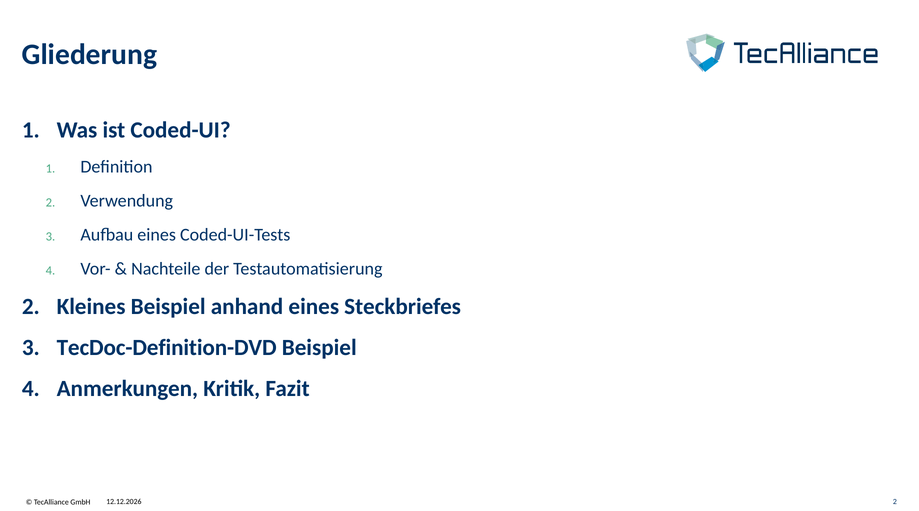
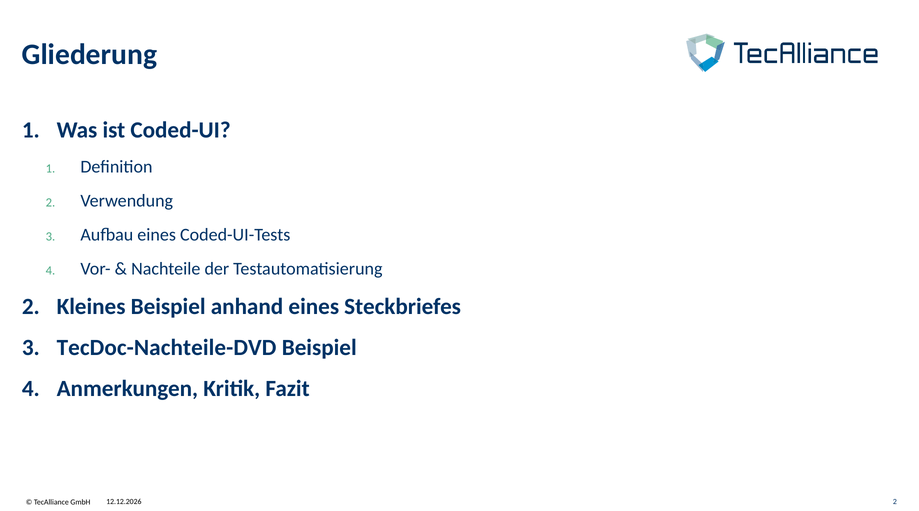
TecDoc-Definition-DVD: TecDoc-Definition-DVD -> TecDoc-Nachteile-DVD (167, 347)
